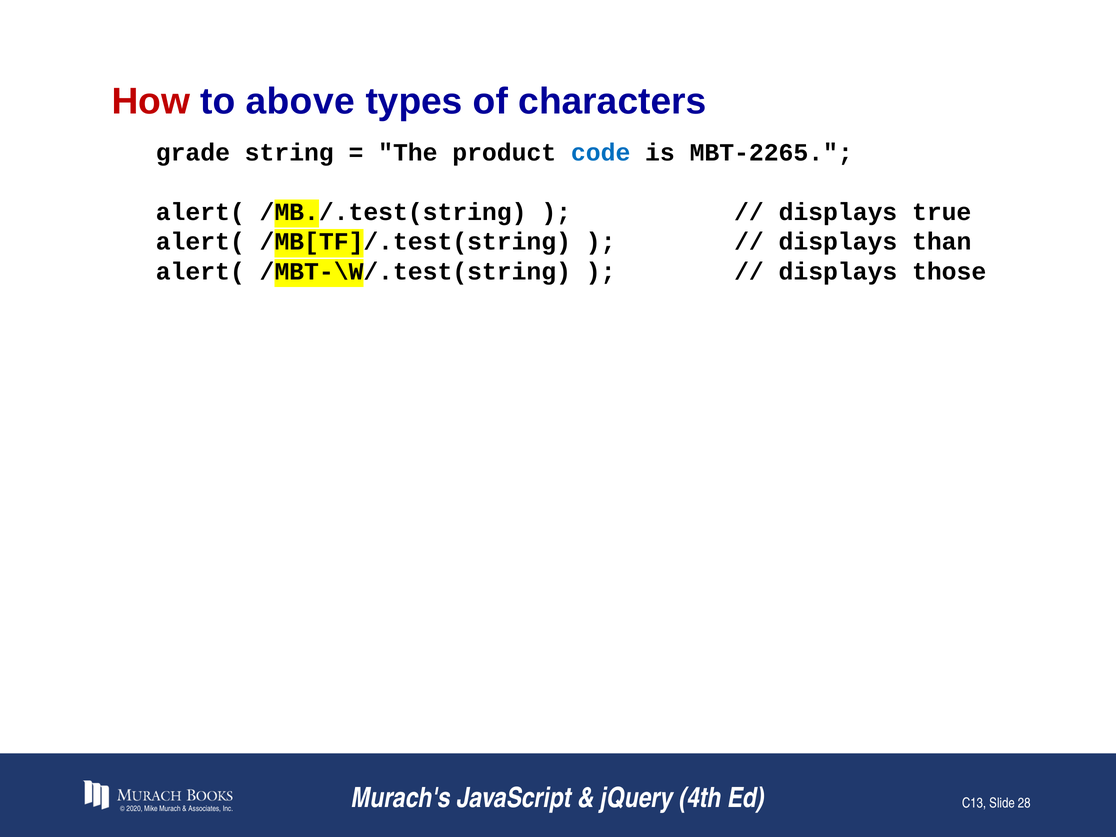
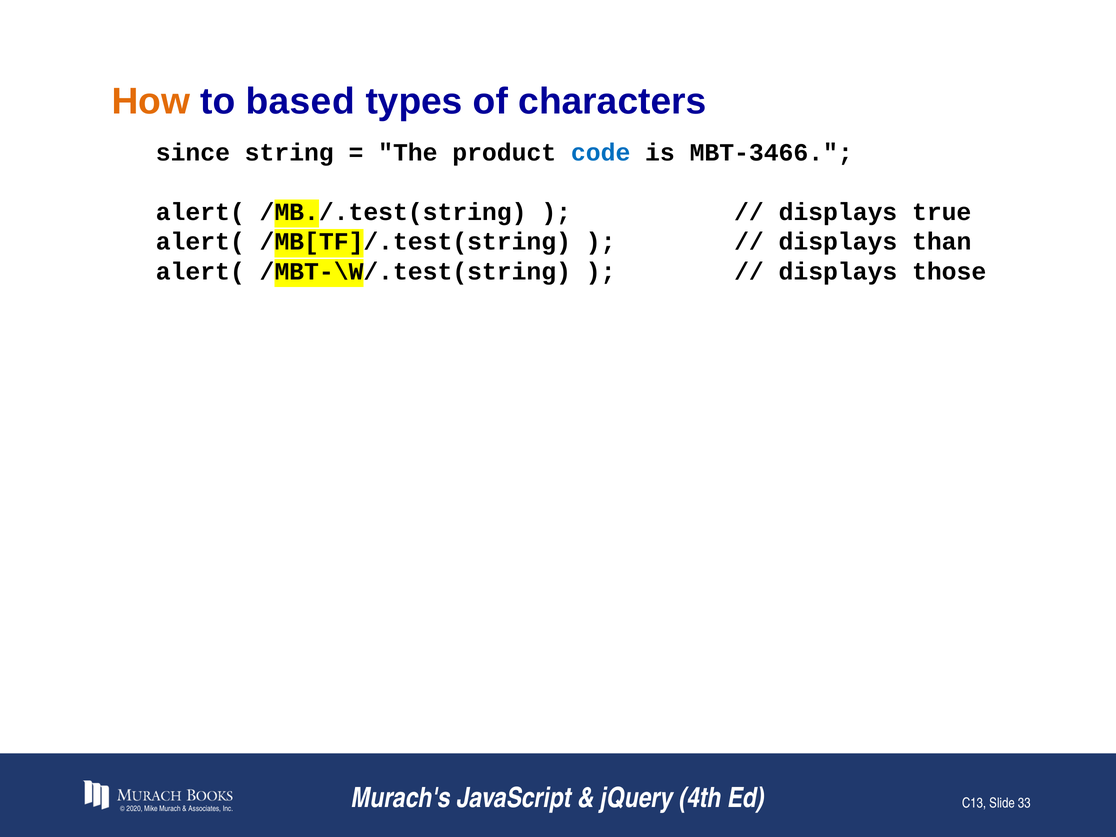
How colour: red -> orange (151, 101)
above: above -> based (300, 101)
grade: grade -> since (193, 152)
MBT-2265: MBT-2265 -> MBT-3466 (771, 152)
28: 28 -> 33 (1024, 803)
